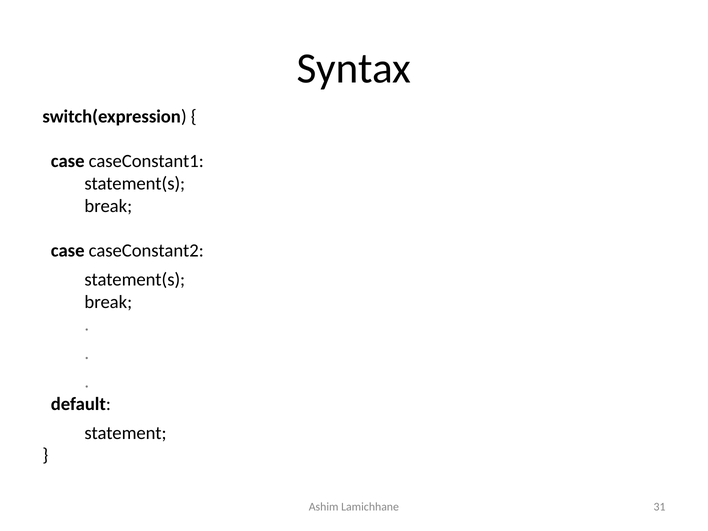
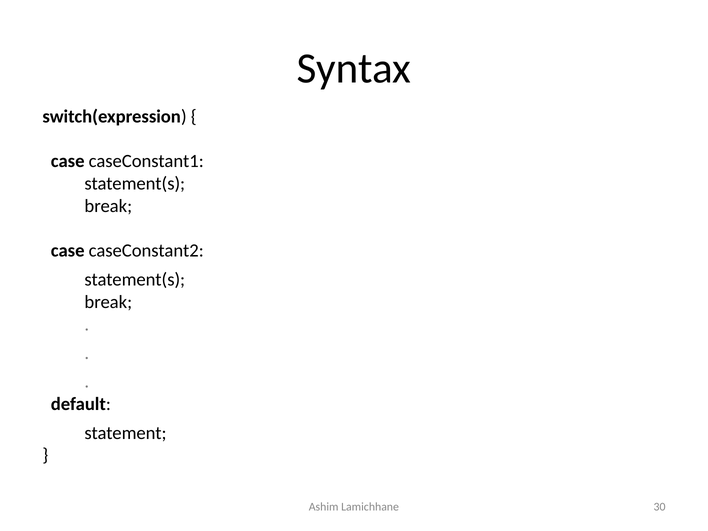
31: 31 -> 30 (660, 507)
